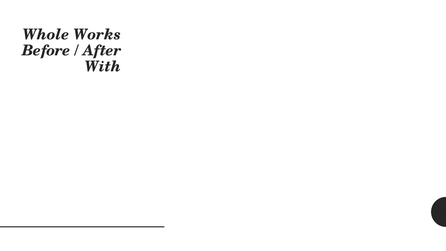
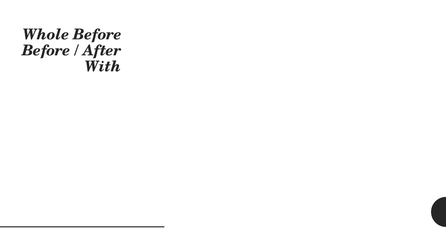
Whole Works: Works -> Before (97, 34)
